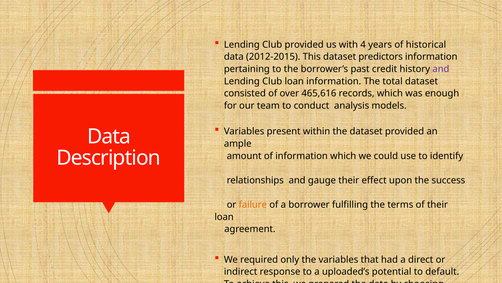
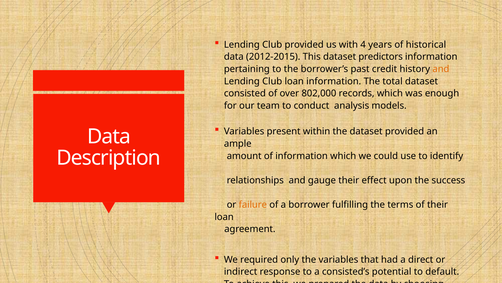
and colour: purple -> orange (441, 69)
465,616: 465,616 -> 802,000 (319, 93)
uploaded’s: uploaded’s -> consisted’s (346, 271)
